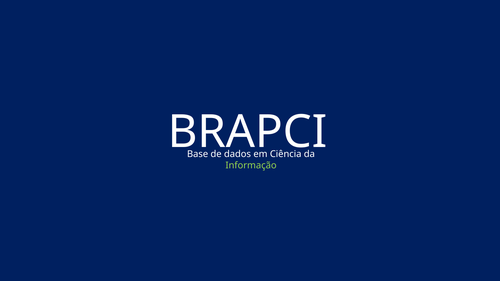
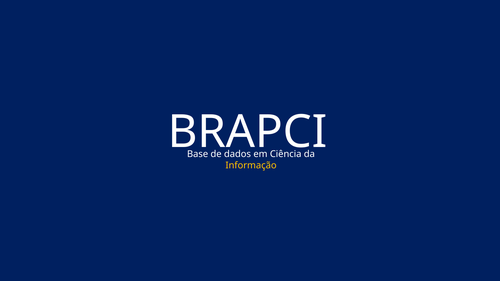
Informação colour: light green -> yellow (251, 165)
